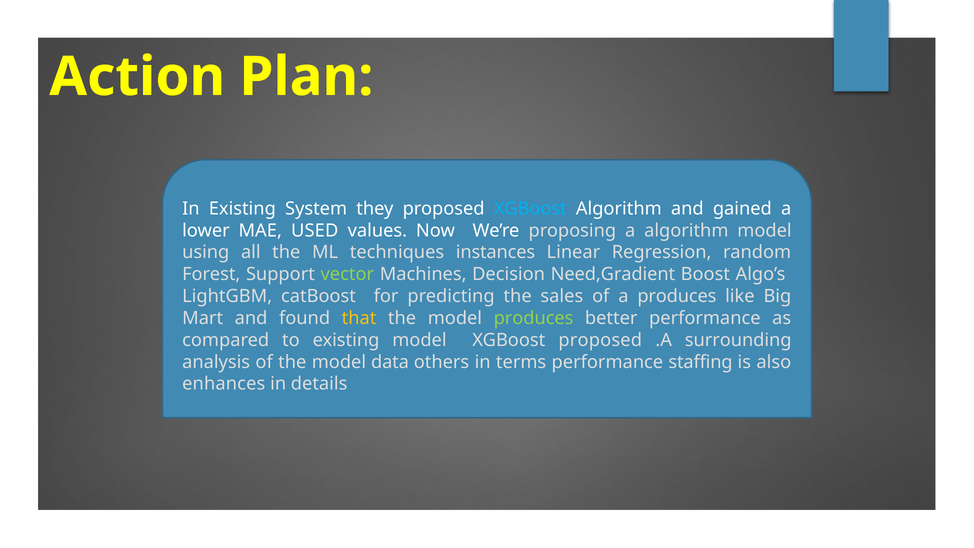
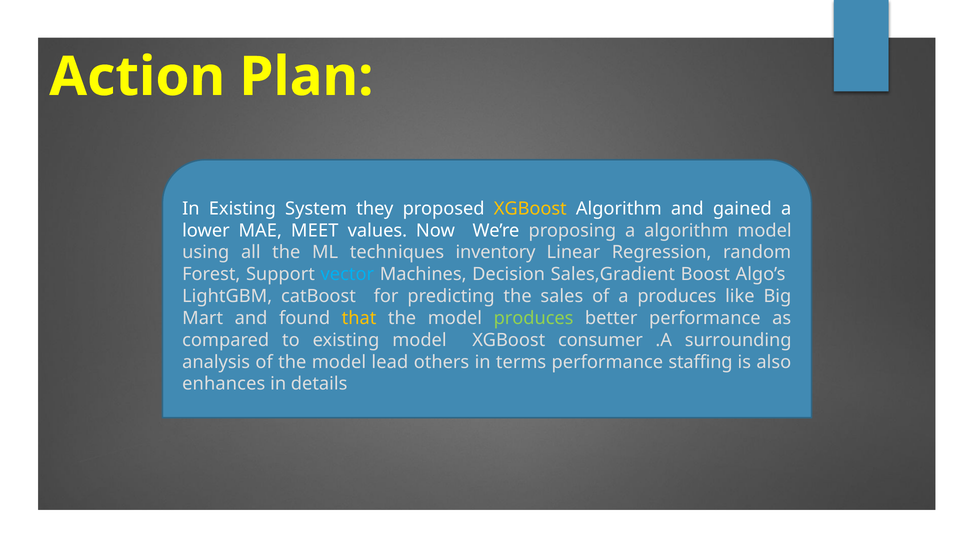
XGBoost colour: light blue -> yellow (530, 209)
USED: USED -> MEET (315, 230)
instances: instances -> inventory (496, 252)
vector colour: light green -> light blue (347, 274)
Need,Gradient: Need,Gradient -> Sales,Gradient (613, 274)
XGBoost proposed: proposed -> consumer (600, 340)
data: data -> lead (390, 362)
